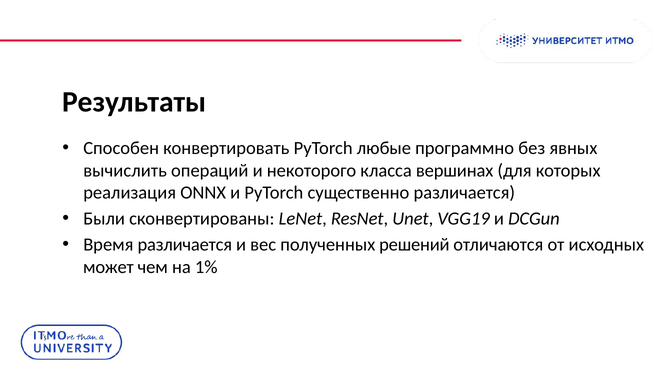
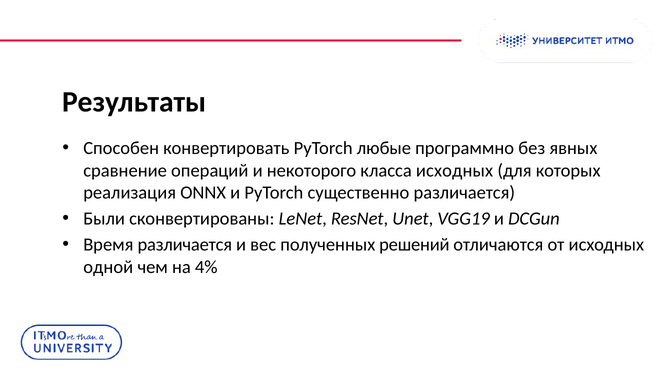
вычислить: вычислить -> сравнение (125, 170)
класса вершинах: вершинах -> исходных (455, 170)
может: может -> одной (108, 267)
1%: 1% -> 4% (206, 267)
